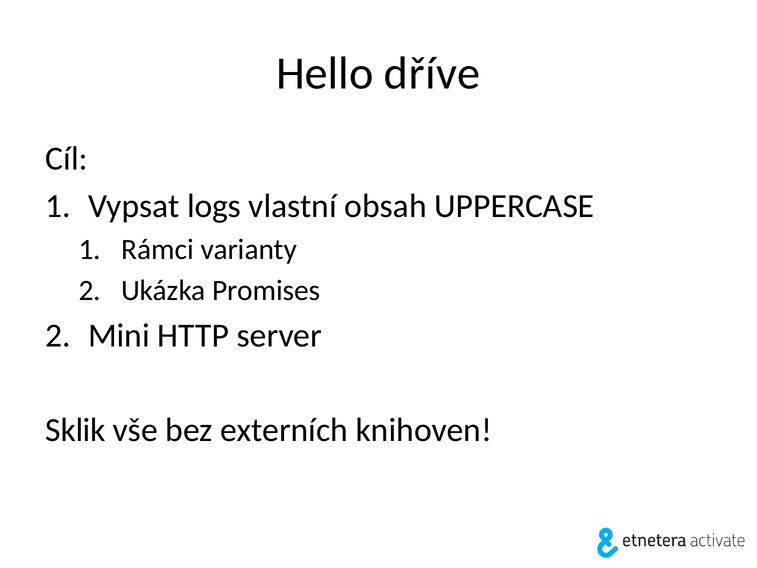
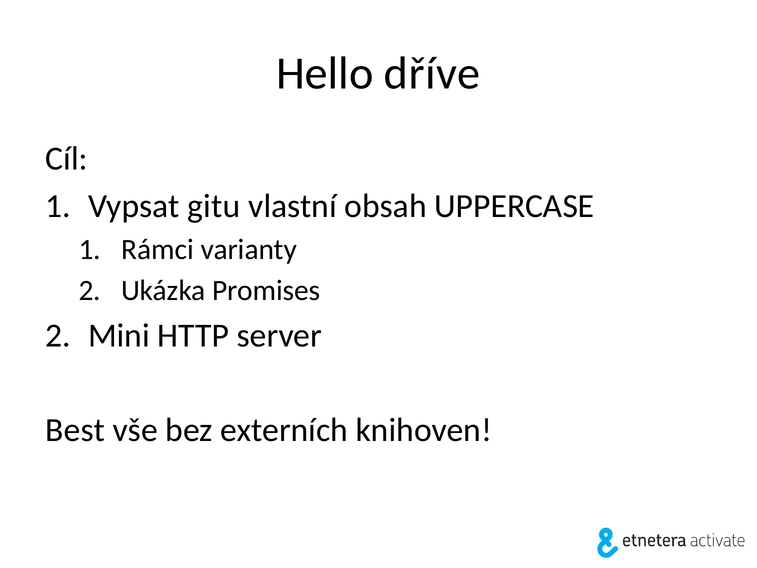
logs: logs -> gitu (214, 206)
Sklik: Sklik -> Best (75, 430)
